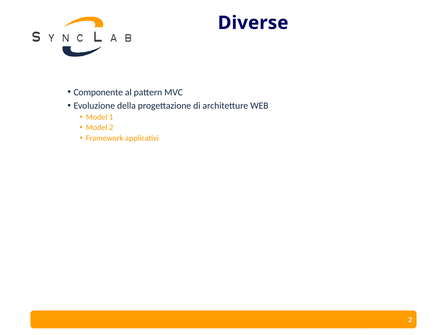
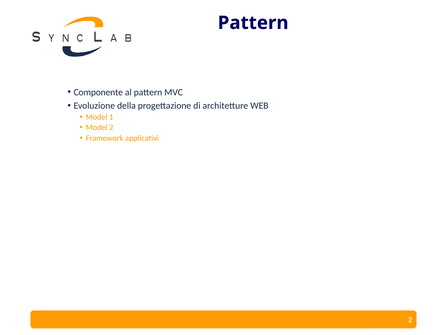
Diverse: Diverse -> Pattern (253, 23)
